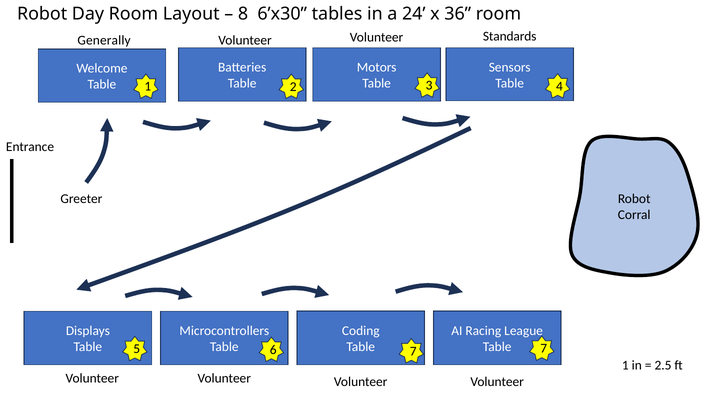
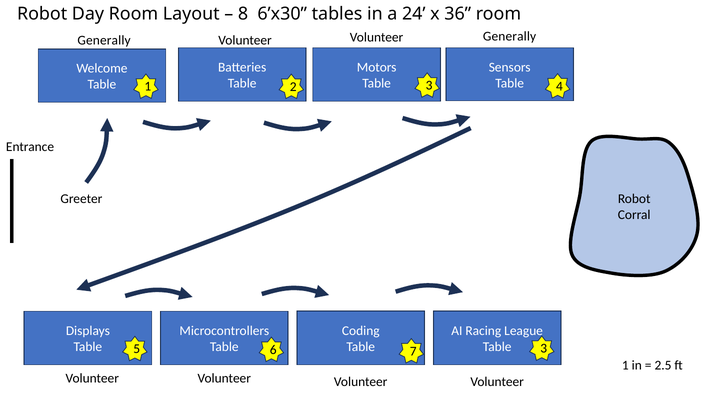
Volunteer Standards: Standards -> Generally (510, 36)
7 7: 7 -> 3 (544, 349)
